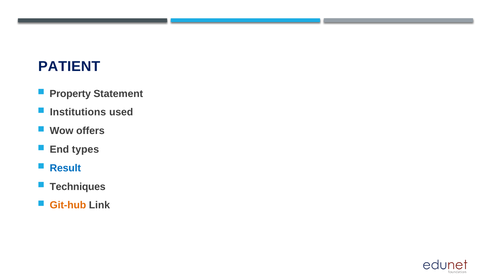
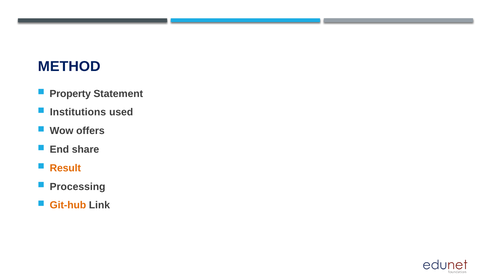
PATIENT: PATIENT -> METHOD (69, 66)
types: types -> share (86, 150)
Result colour: blue -> orange (65, 168)
Techniques: Techniques -> Processing (78, 187)
